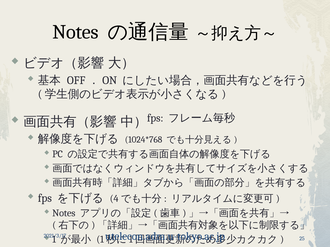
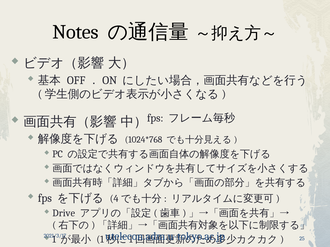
Notes: Notes -> Drive (64, 213)
